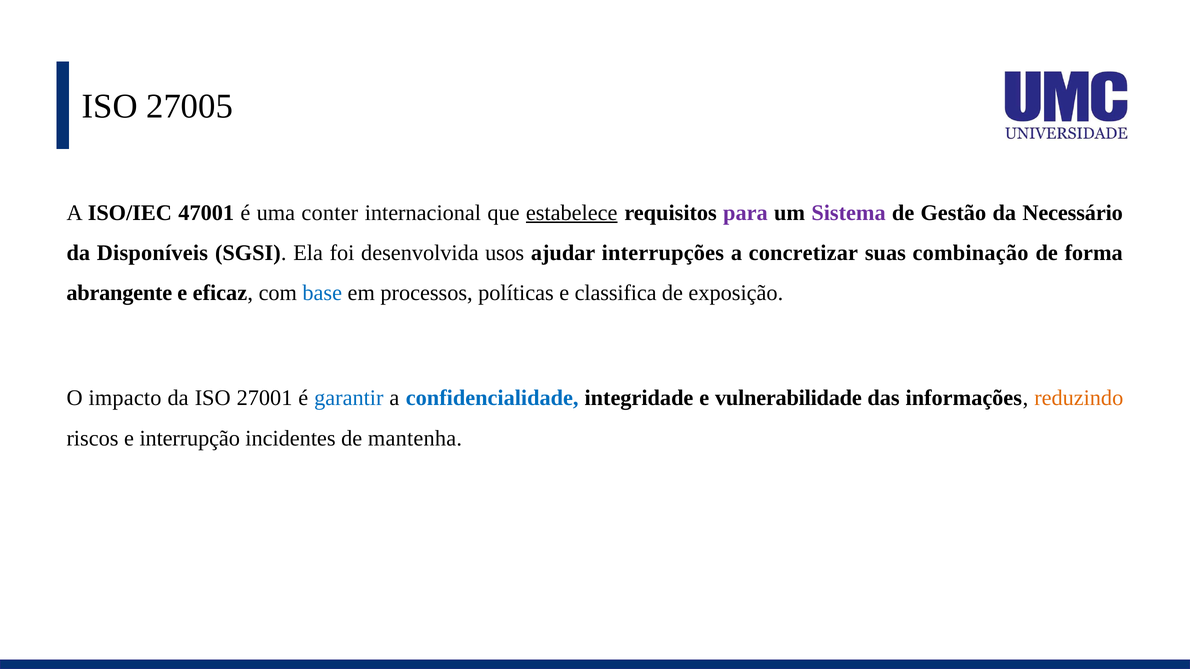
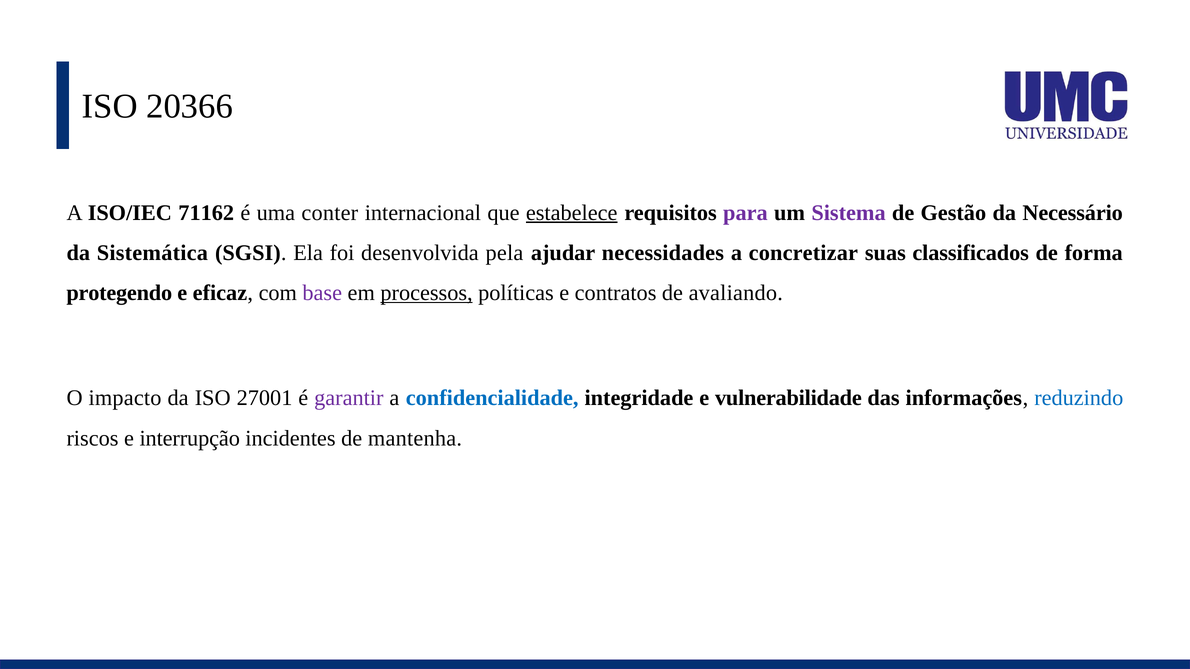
27005: 27005 -> 20366 (190, 106)
47001: 47001 -> 71162 (206, 213)
Disponíveis: Disponíveis -> Sistemática (152, 253)
usos: usos -> pela (504, 253)
interrupções: interrupções -> necessidades (663, 253)
combinação: combinação -> classificados (971, 253)
abrangente: abrangente -> protegendo (119, 293)
base colour: blue -> purple (322, 293)
processos underline: none -> present (427, 293)
classifica: classifica -> contratos (616, 293)
exposição: exposição -> avaliando (736, 293)
garantir colour: blue -> purple (349, 398)
reduzindo colour: orange -> blue (1079, 398)
